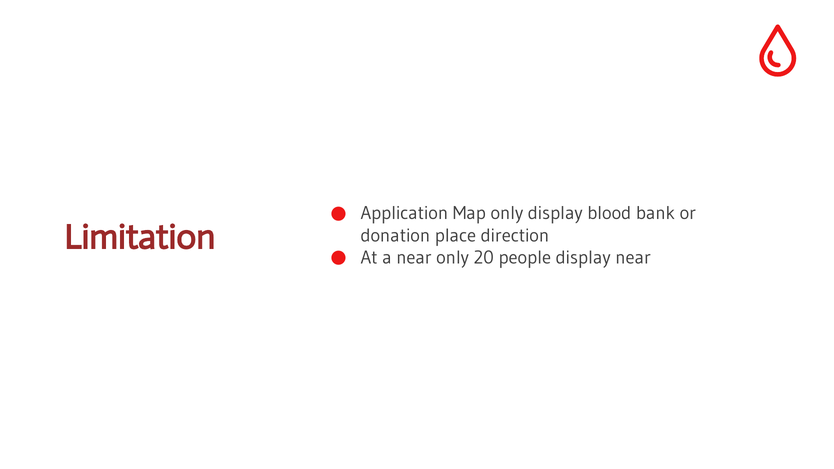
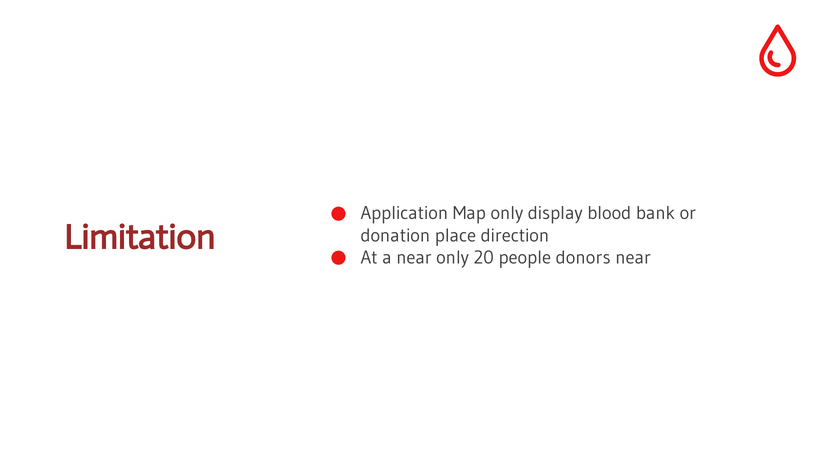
people display: display -> donors (583, 258)
